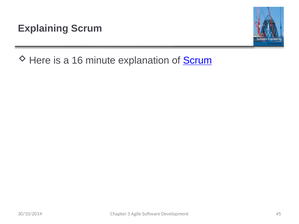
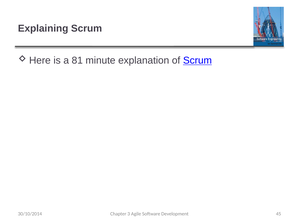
16: 16 -> 81 (77, 60)
